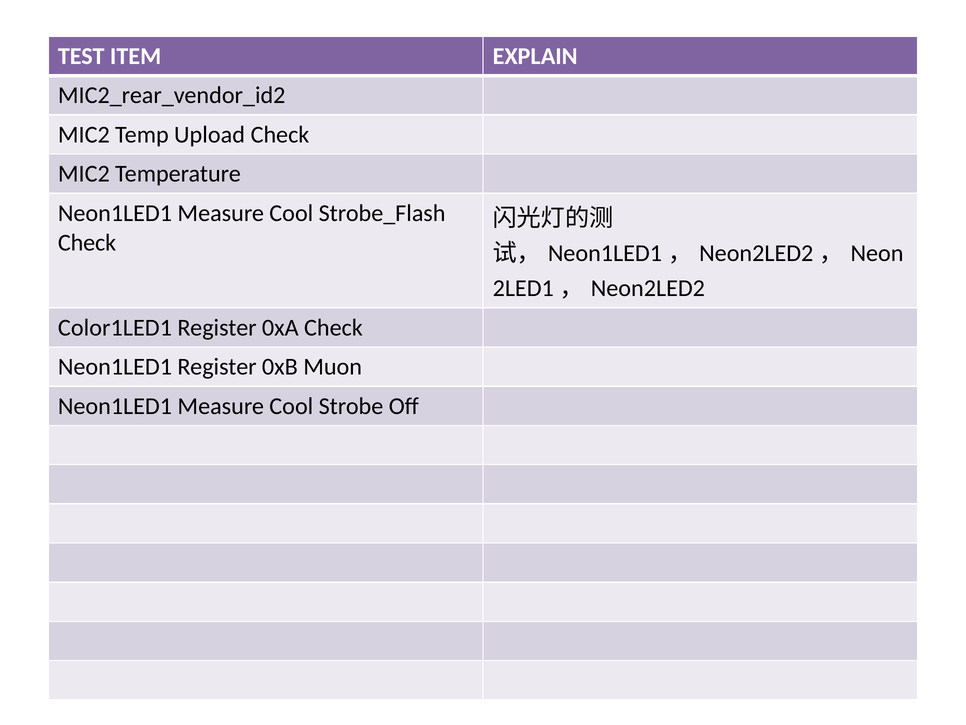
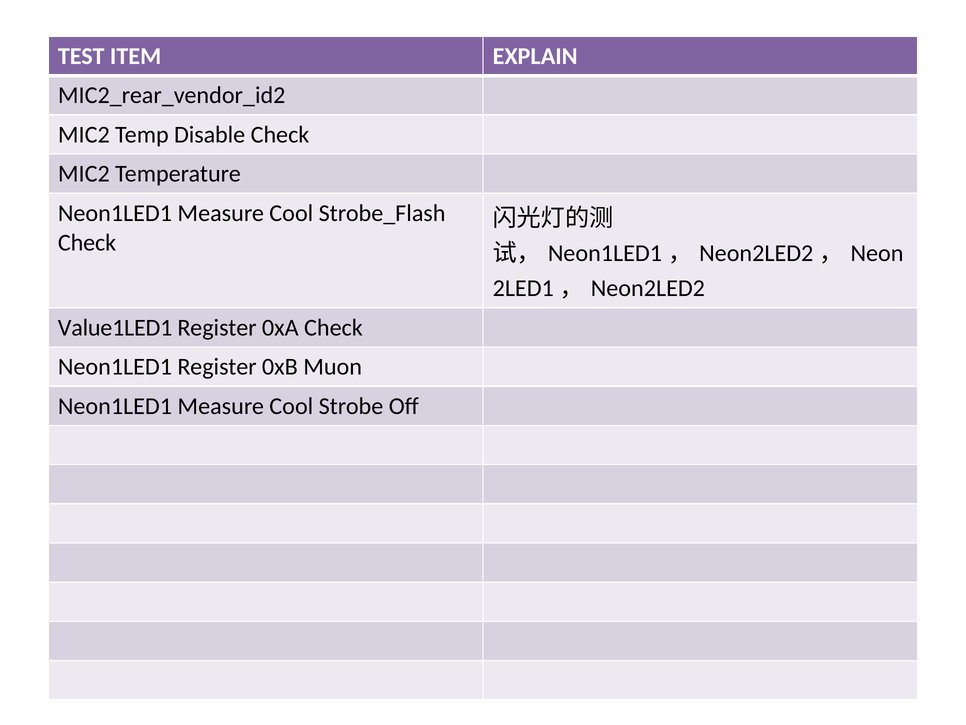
Upload: Upload -> Disable (210, 135)
Color1LED1: Color1LED1 -> Value1LED1 (115, 327)
